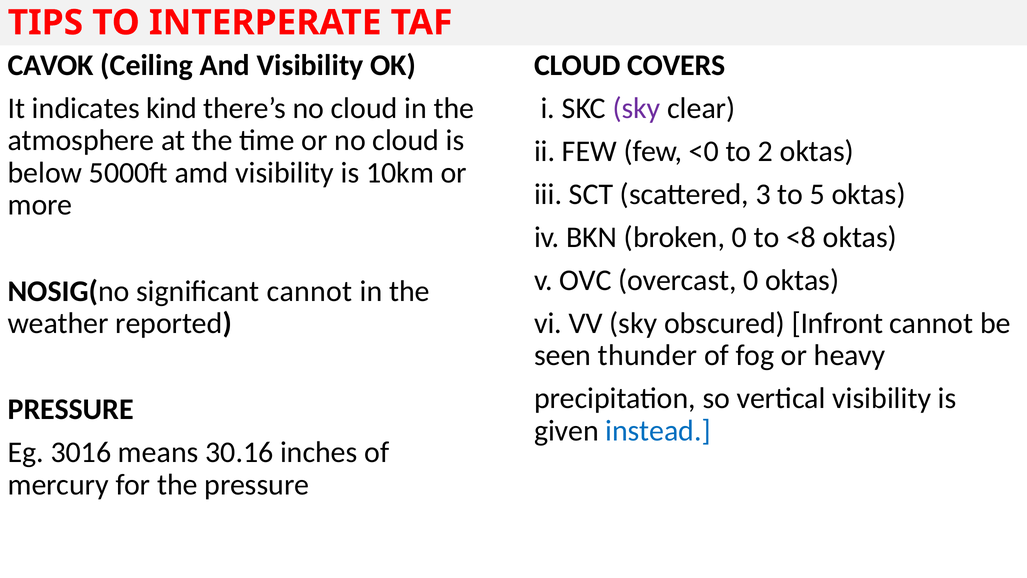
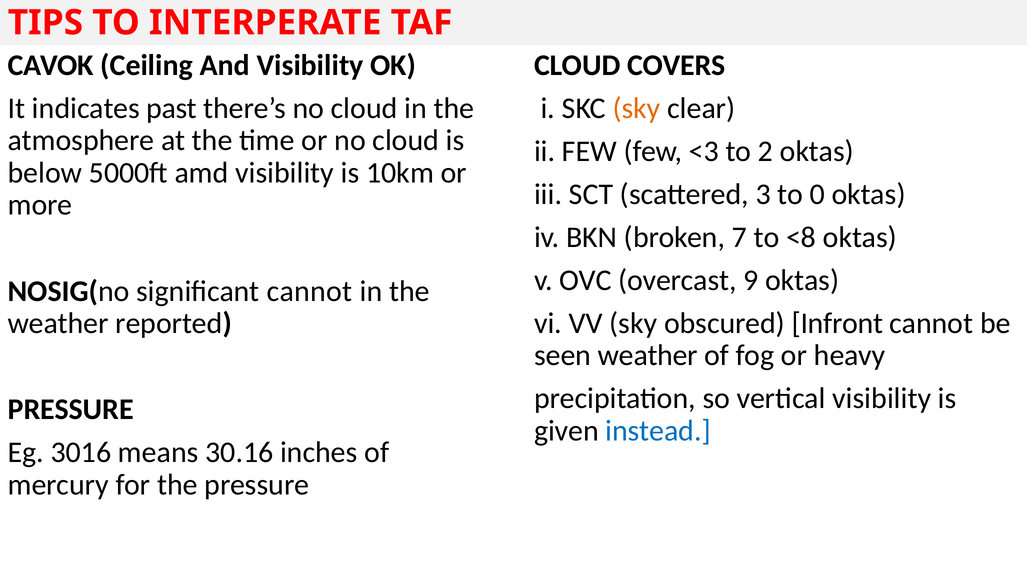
kind: kind -> past (172, 108)
sky colour: purple -> orange (637, 108)
<0: <0 -> <3 (704, 151)
5: 5 -> 0 (817, 194)
broken 0: 0 -> 7 (739, 237)
overcast 0: 0 -> 9 (751, 280)
seen thunder: thunder -> weather (648, 355)
